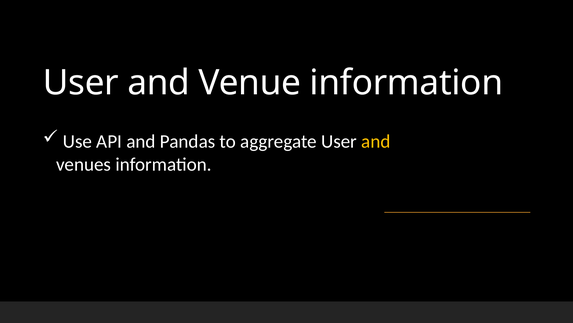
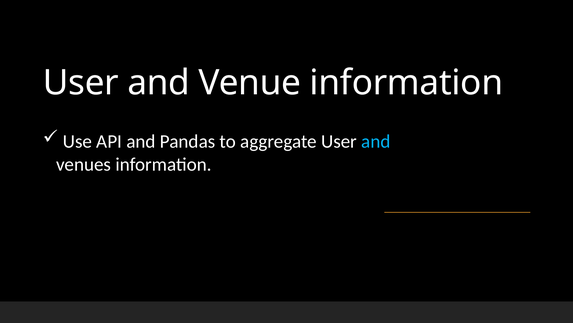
and colour: yellow -> light blue (376, 141)
